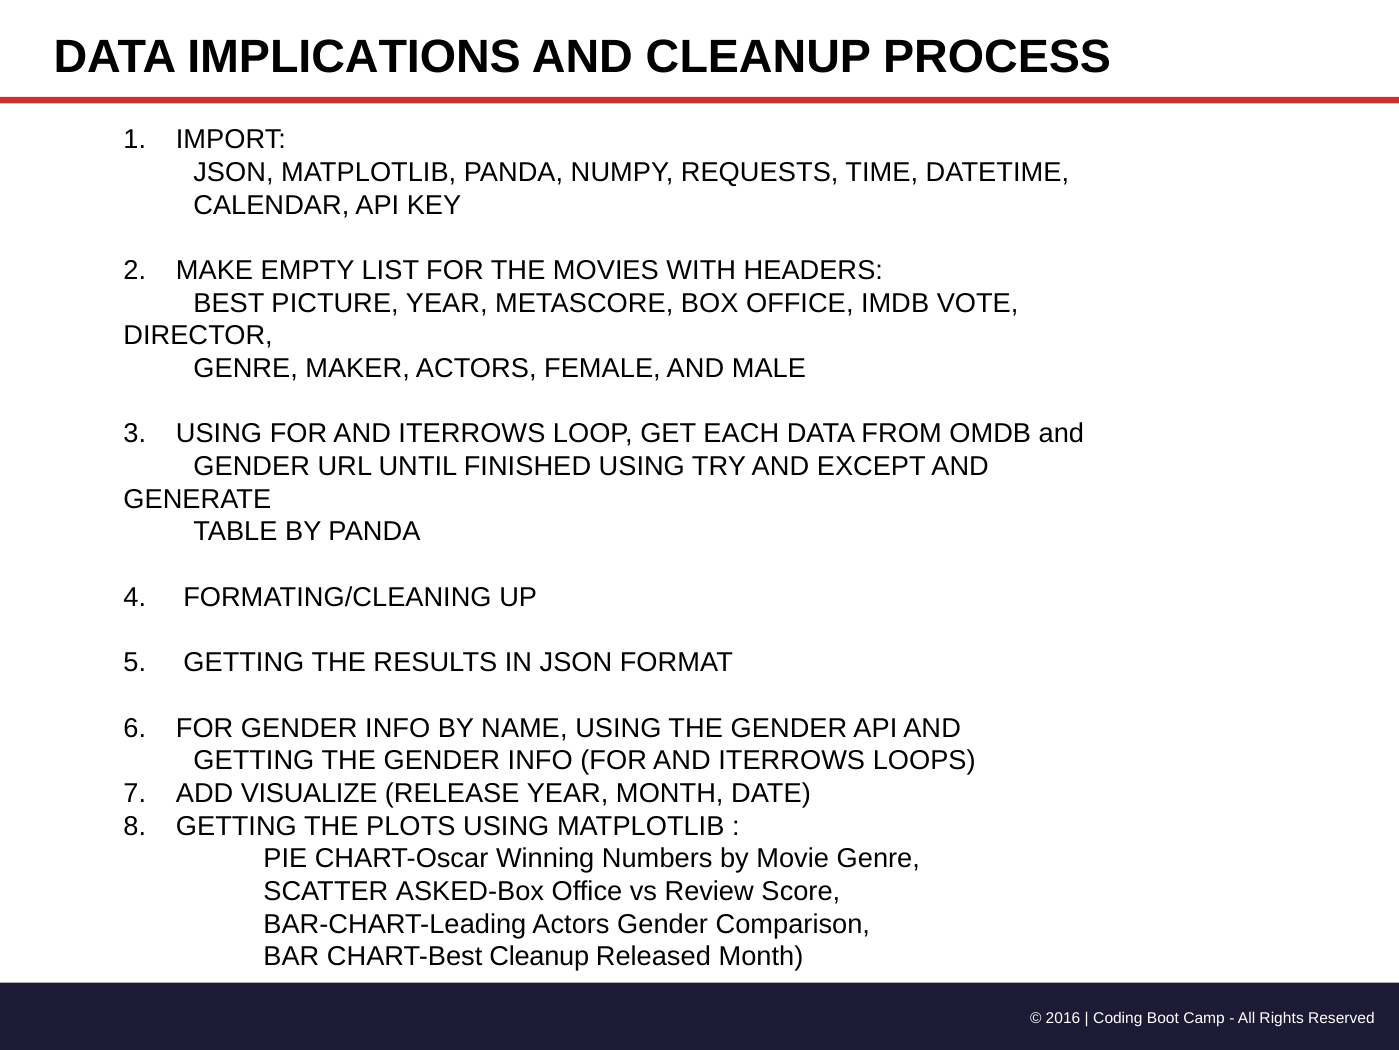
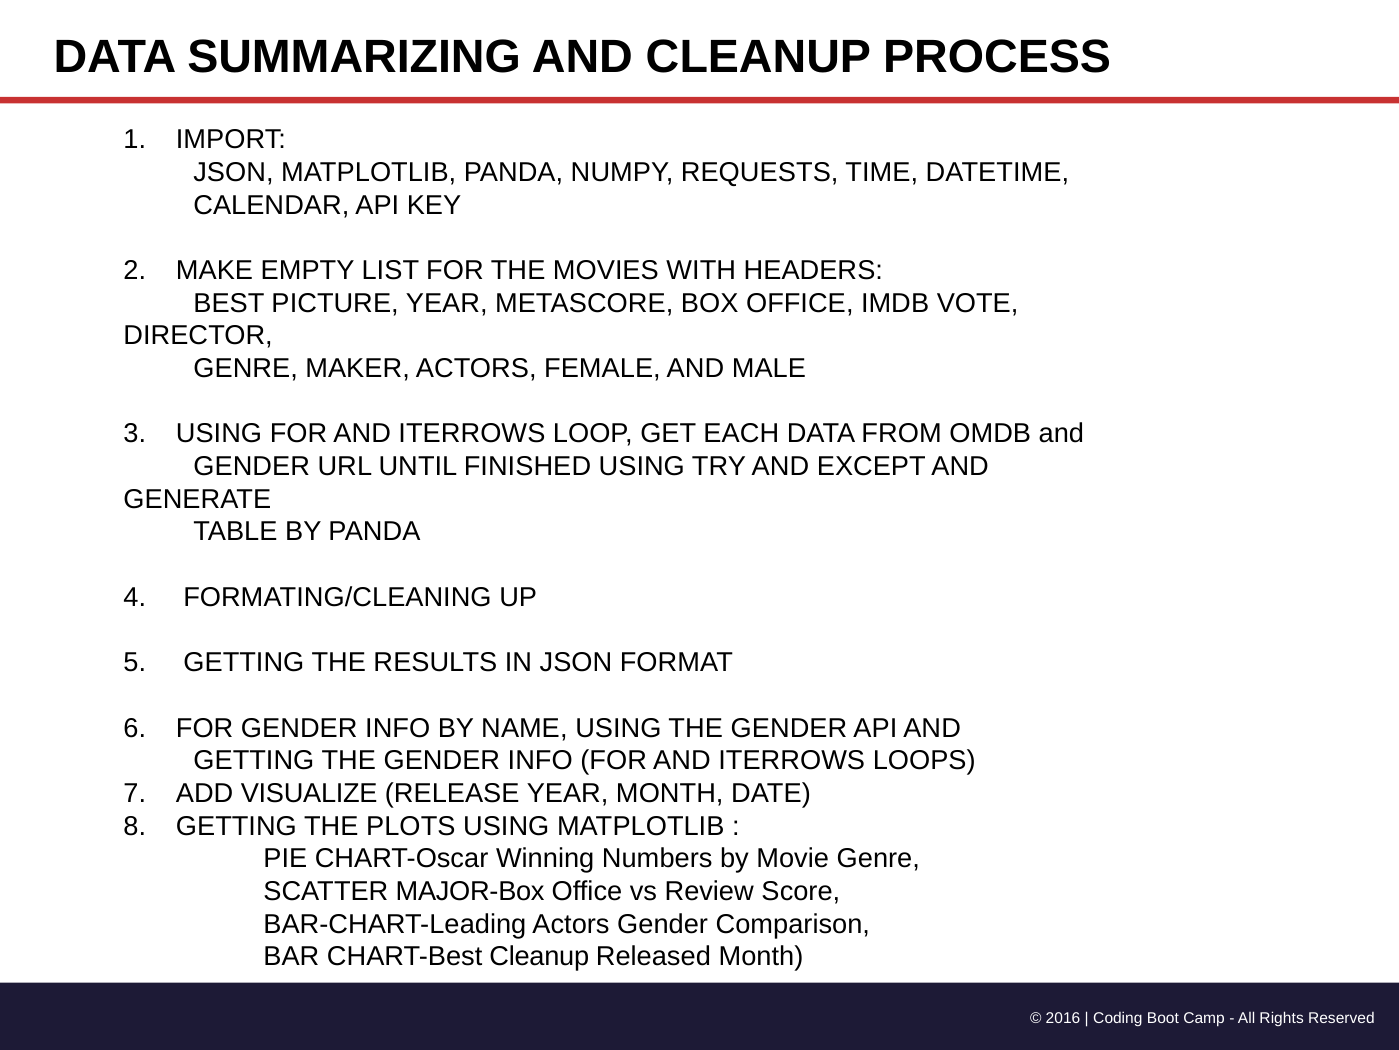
IMPLICATIONS: IMPLICATIONS -> SUMMARIZING (354, 57)
ASKED-Box: ASKED-Box -> MAJOR-Box (470, 891)
